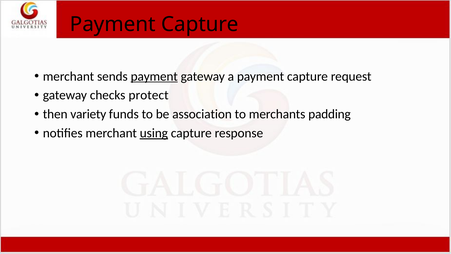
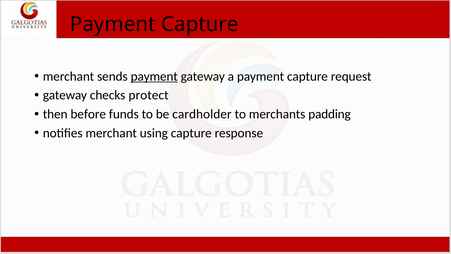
variety: variety -> before (88, 114)
association: association -> cardholder (202, 114)
using underline: present -> none (154, 133)
